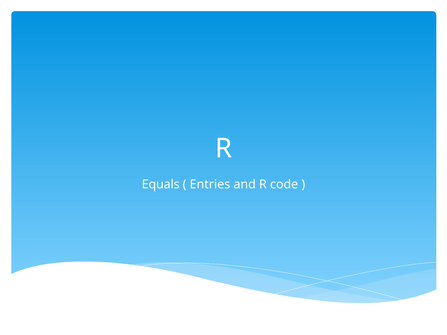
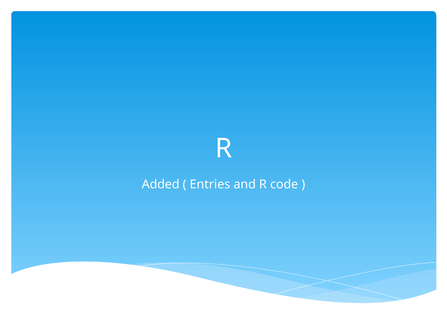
Equals: Equals -> Added (161, 184)
